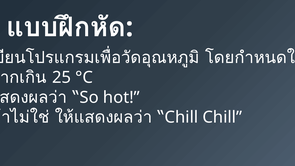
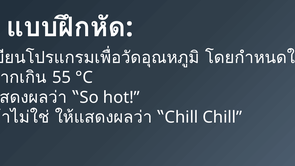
25: 25 -> 55 (62, 77)
